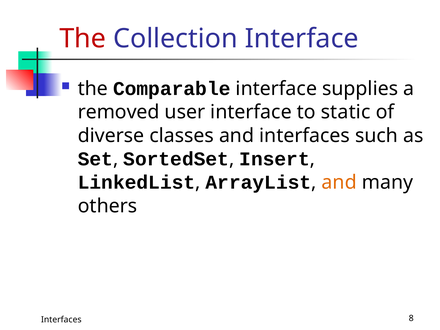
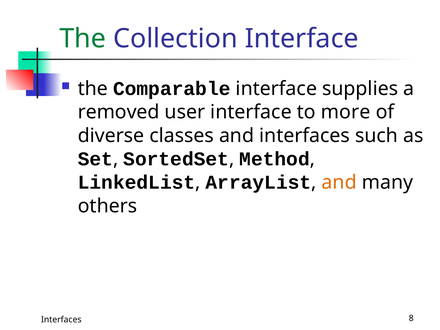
The colour: red -> green (83, 39)
static: static -> more (346, 112)
Insert: Insert -> Method (275, 159)
